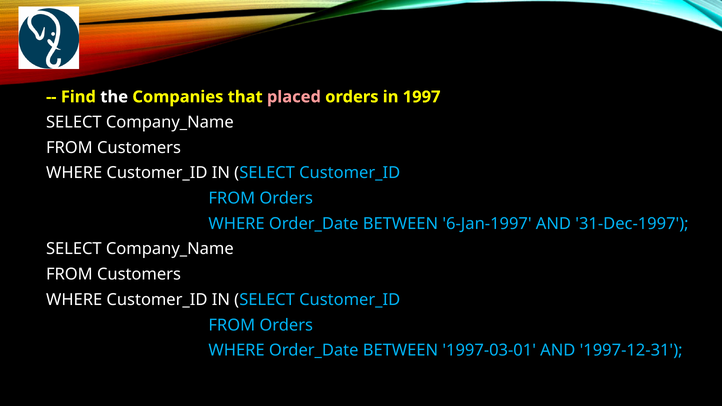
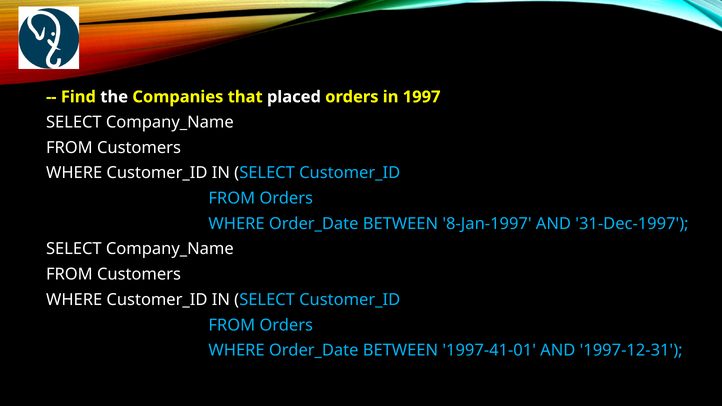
placed colour: pink -> white (294, 97)
6-Jan-1997: 6-Jan-1997 -> 8-Jan-1997 (487, 224)
1997-03-01: 1997-03-01 -> 1997-41-01 (489, 351)
